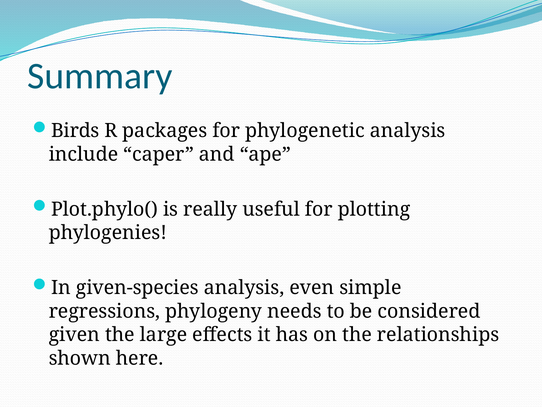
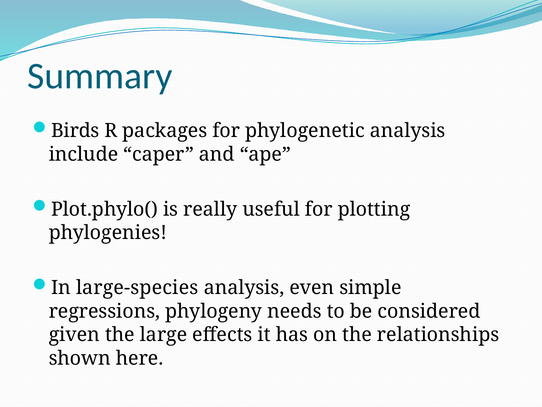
given-species: given-species -> large-species (137, 287)
